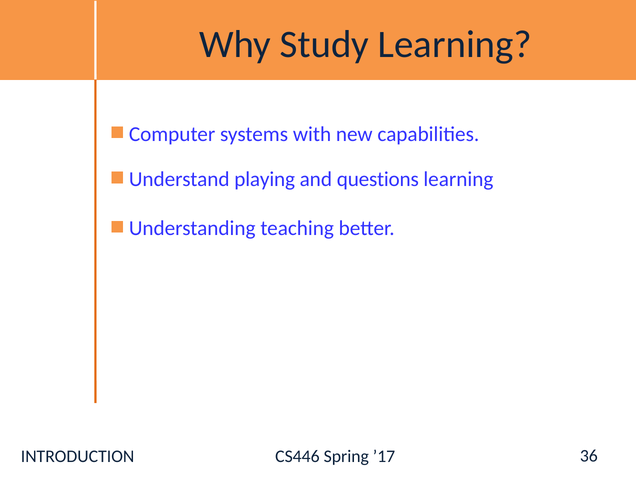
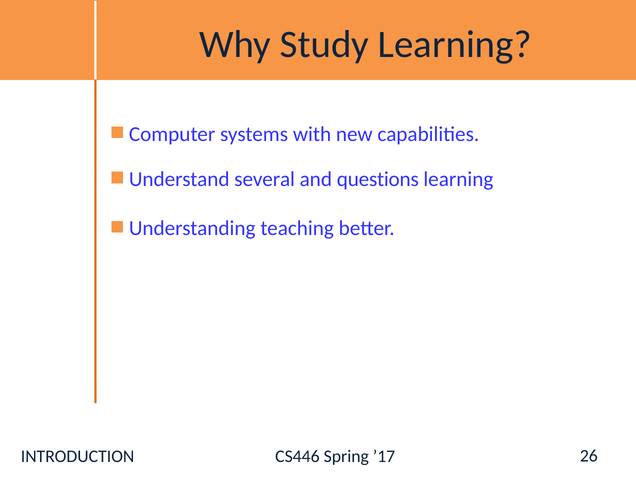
playing: playing -> several (265, 179)
36: 36 -> 26 (589, 456)
